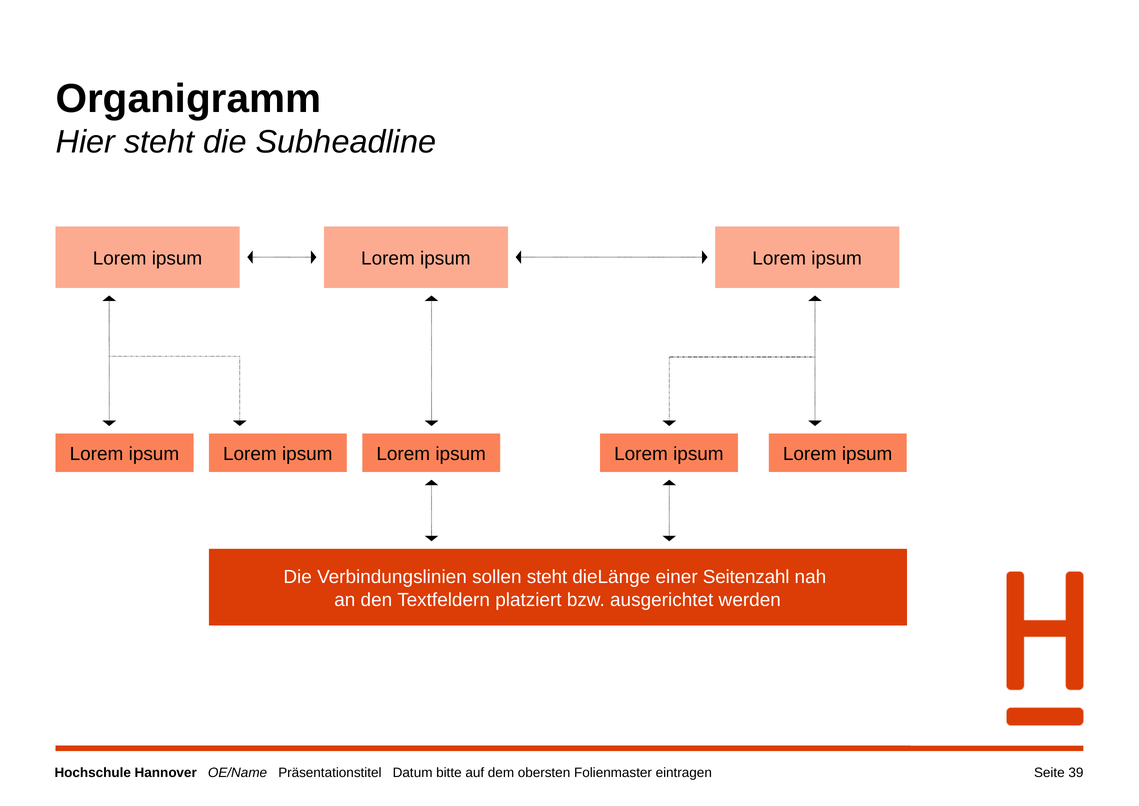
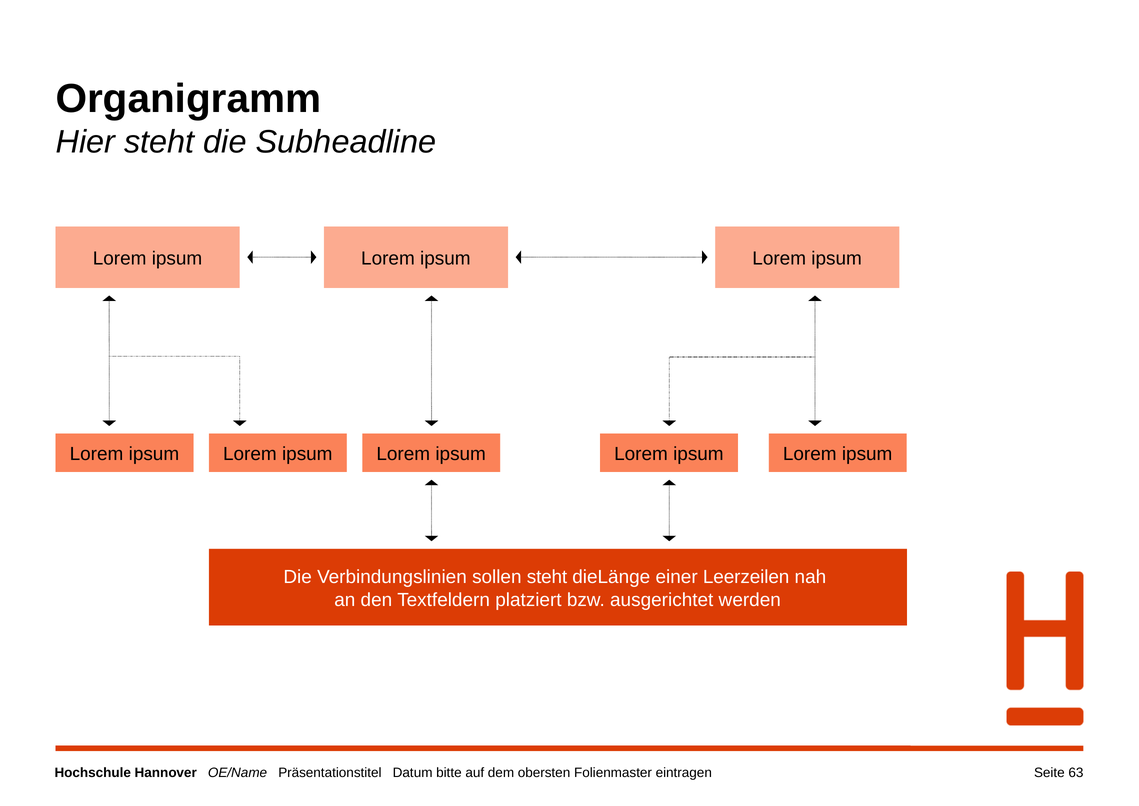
Seitenzahl: Seitenzahl -> Leerzeilen (746, 577)
39: 39 -> 63 (1076, 772)
